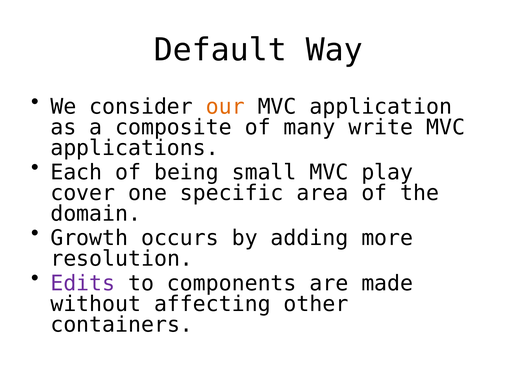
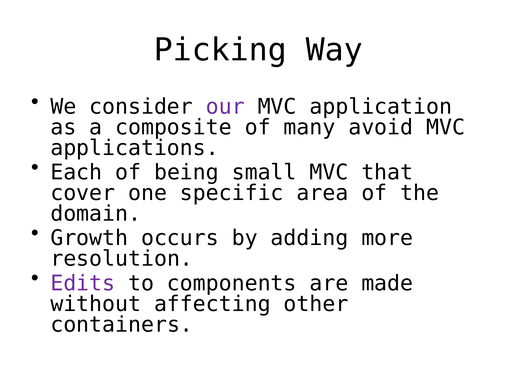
Default: Default -> Picking (220, 50)
our colour: orange -> purple (225, 107)
write: write -> avoid (381, 127)
play: play -> that (387, 172)
